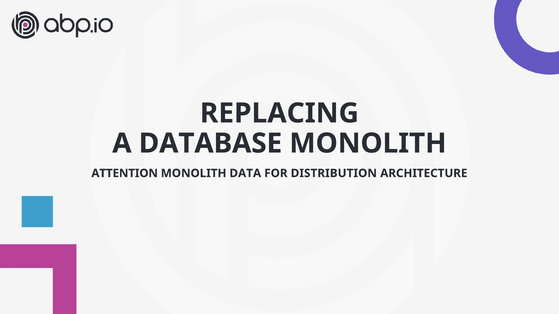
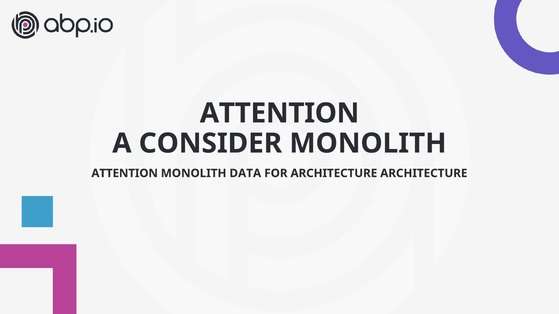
REPLACING: REPLACING -> ATTENTION (280, 113)
DATABASE: DATABASE -> CONSIDER (210, 144)
FOR DISTRIBUTION: DISTRIBUTION -> ARCHITECTURE (334, 173)
